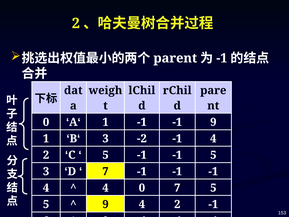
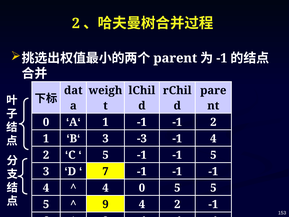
-1 9: 9 -> 2 (213, 122)
-2: -2 -> -3 (142, 138)
0 7: 7 -> 5 (177, 188)
